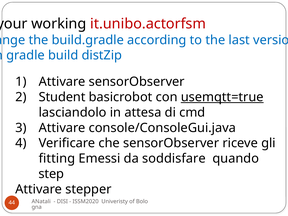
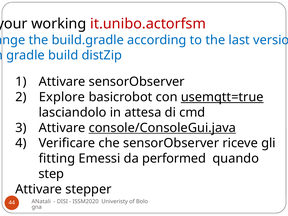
Student: Student -> Explore (62, 97)
console/ConsoleGui.java underline: none -> present (162, 128)
soddisfare: soddisfare -> performed (174, 159)
